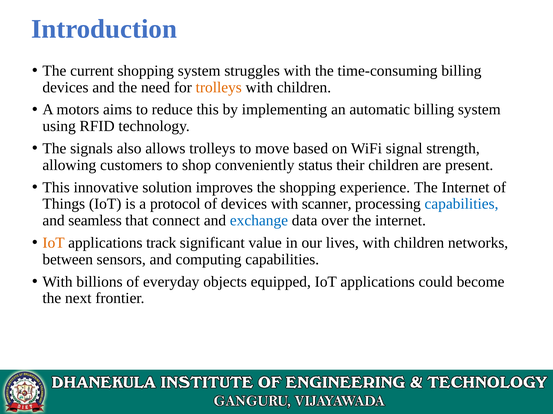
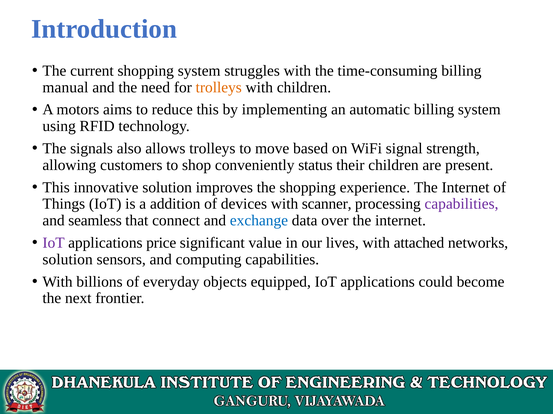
devices: devices -> manual (65, 87)
protocol: protocol -> addition (175, 204)
capabilities colour: blue -> purple (462, 204)
IoT colour: orange -> purple (54, 243)
track: track -> price (161, 243)
lives with children: children -> attached (419, 243)
between: between -> solution (68, 260)
